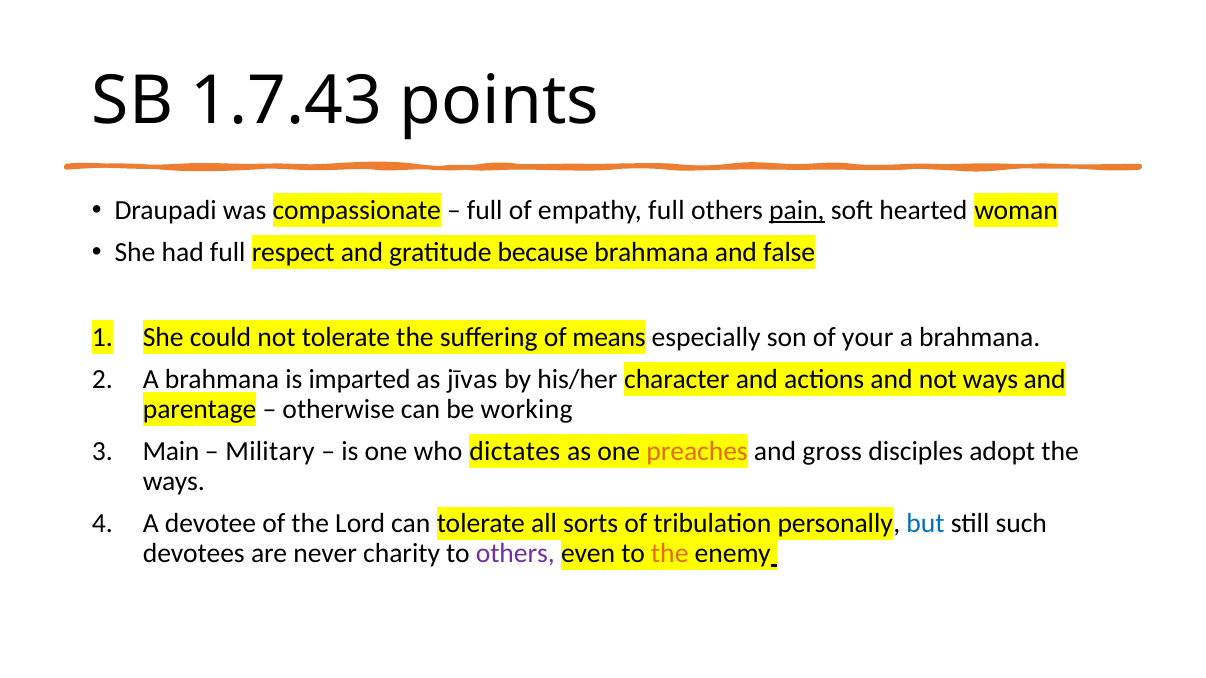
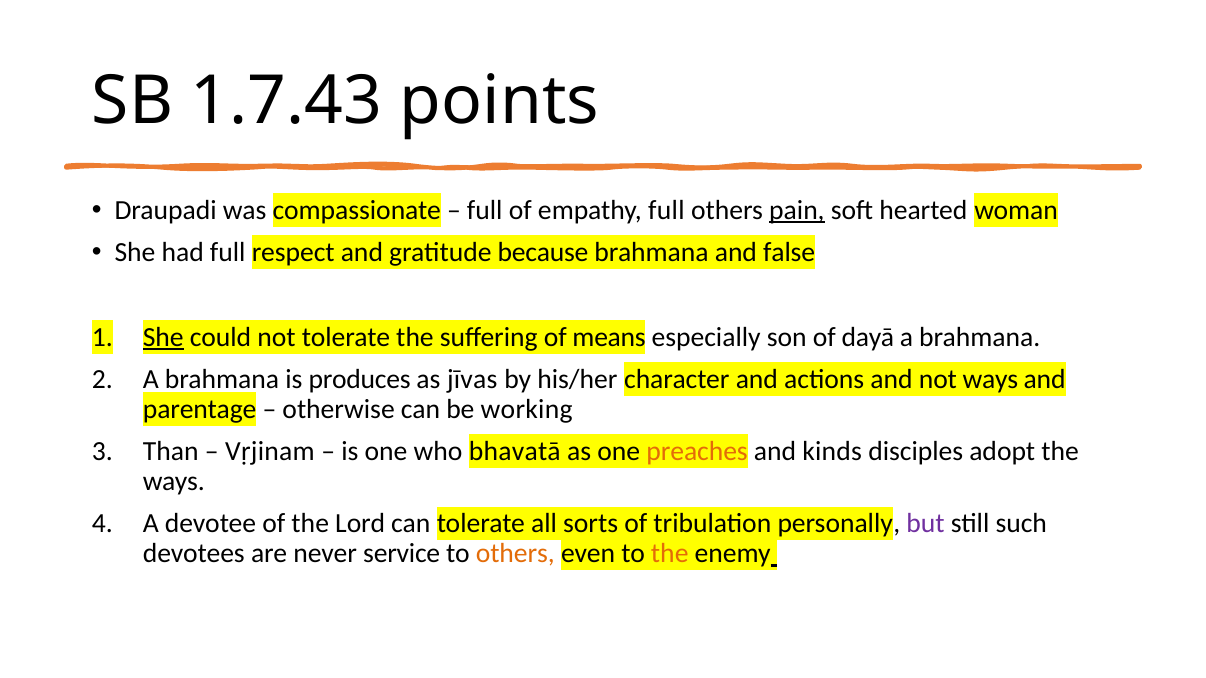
She underline: none -> present (163, 337)
your: your -> dayā (868, 337)
imparted: imparted -> produces (360, 380)
Main: Main -> Than (171, 452)
Military: Military -> Vṛjinam (270, 452)
dictates: dictates -> bhavatā (515, 452)
gross: gross -> kinds (832, 452)
but colour: blue -> purple (926, 524)
charity: charity -> service (402, 554)
others colour: purple -> orange (515, 554)
